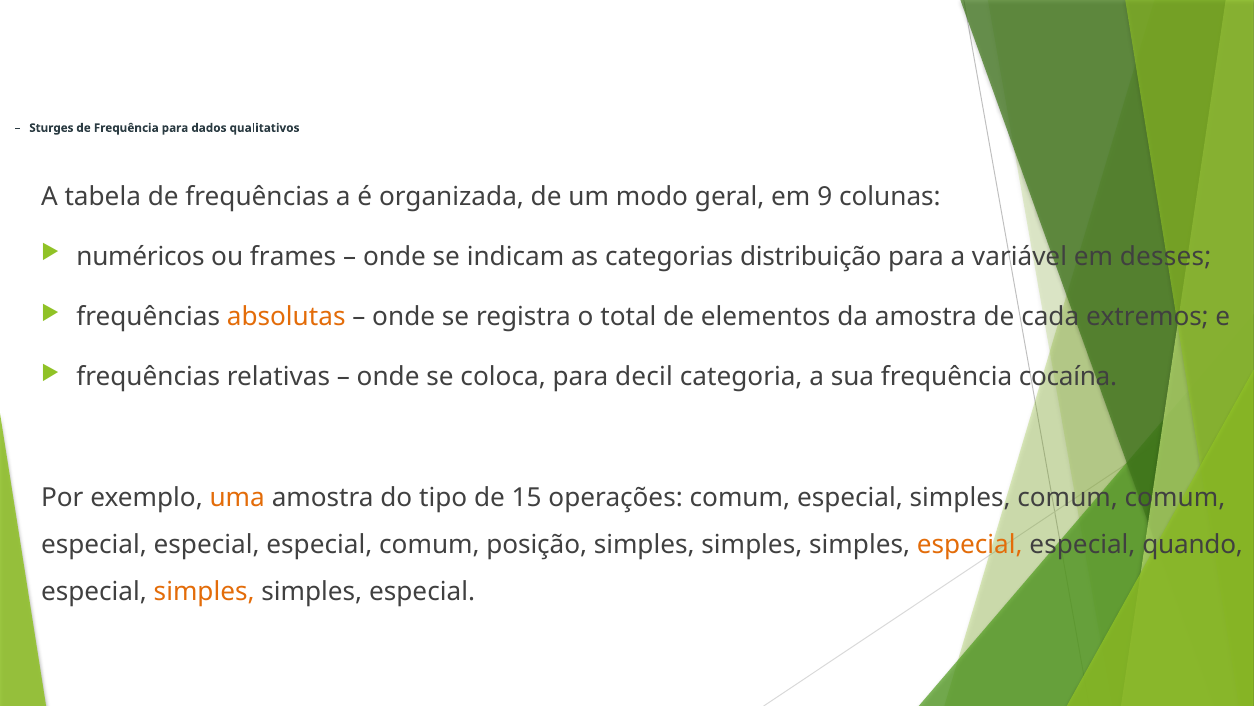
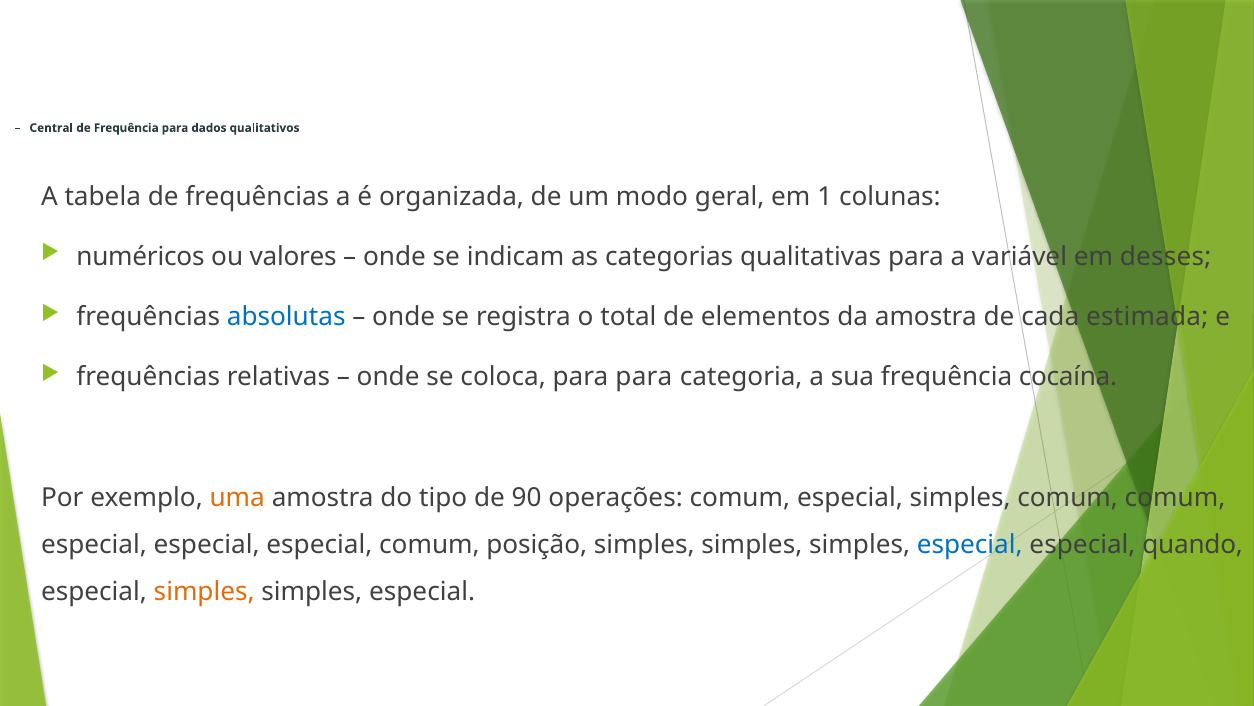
Sturges: Sturges -> Central (51, 128)
9: 9 -> 1 (825, 197)
frames: frames -> valores (293, 257)
distribuição: distribuição -> qualitativas (811, 257)
absolutas colour: orange -> blue (286, 317)
extremos: extremos -> estimada (1147, 317)
para decil: decil -> para (644, 377)
15: 15 -> 90 (527, 497)
especial colour: orange -> blue (970, 544)
